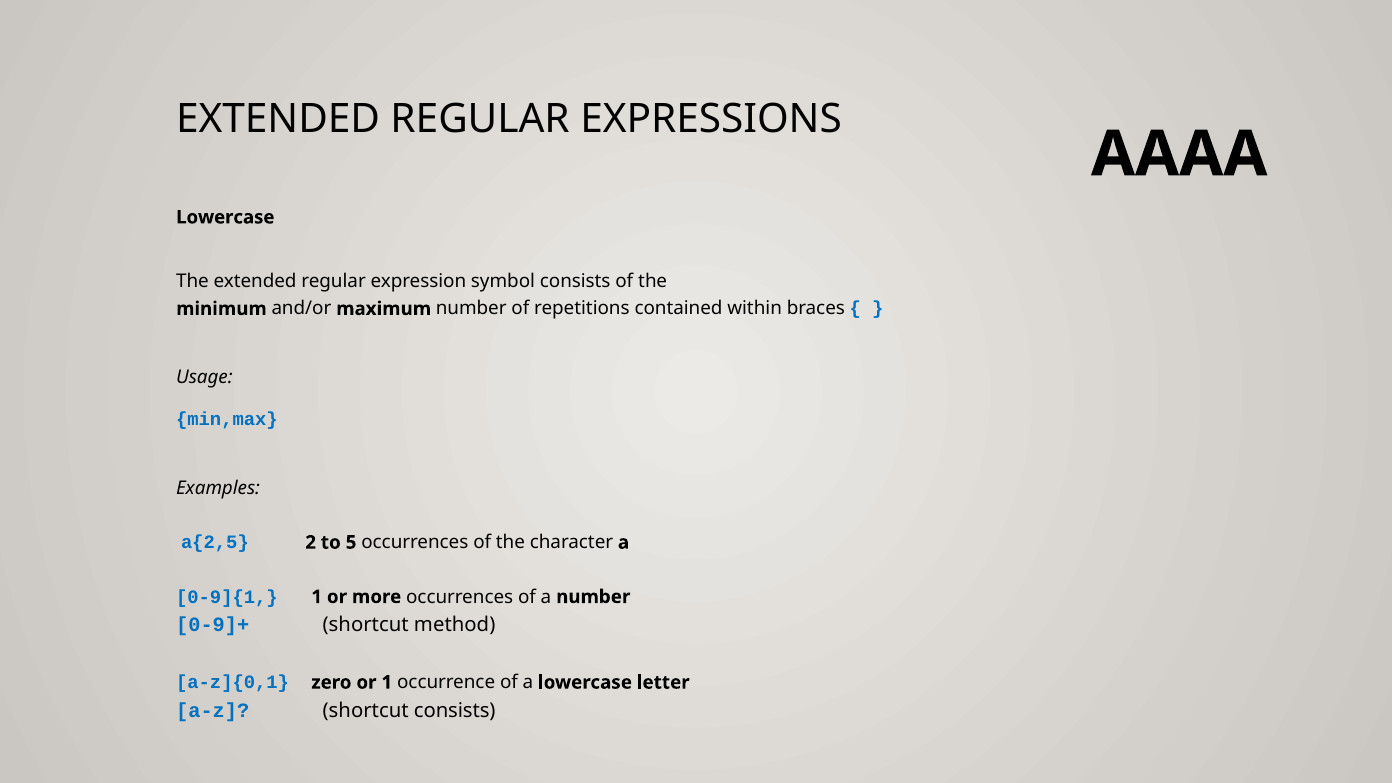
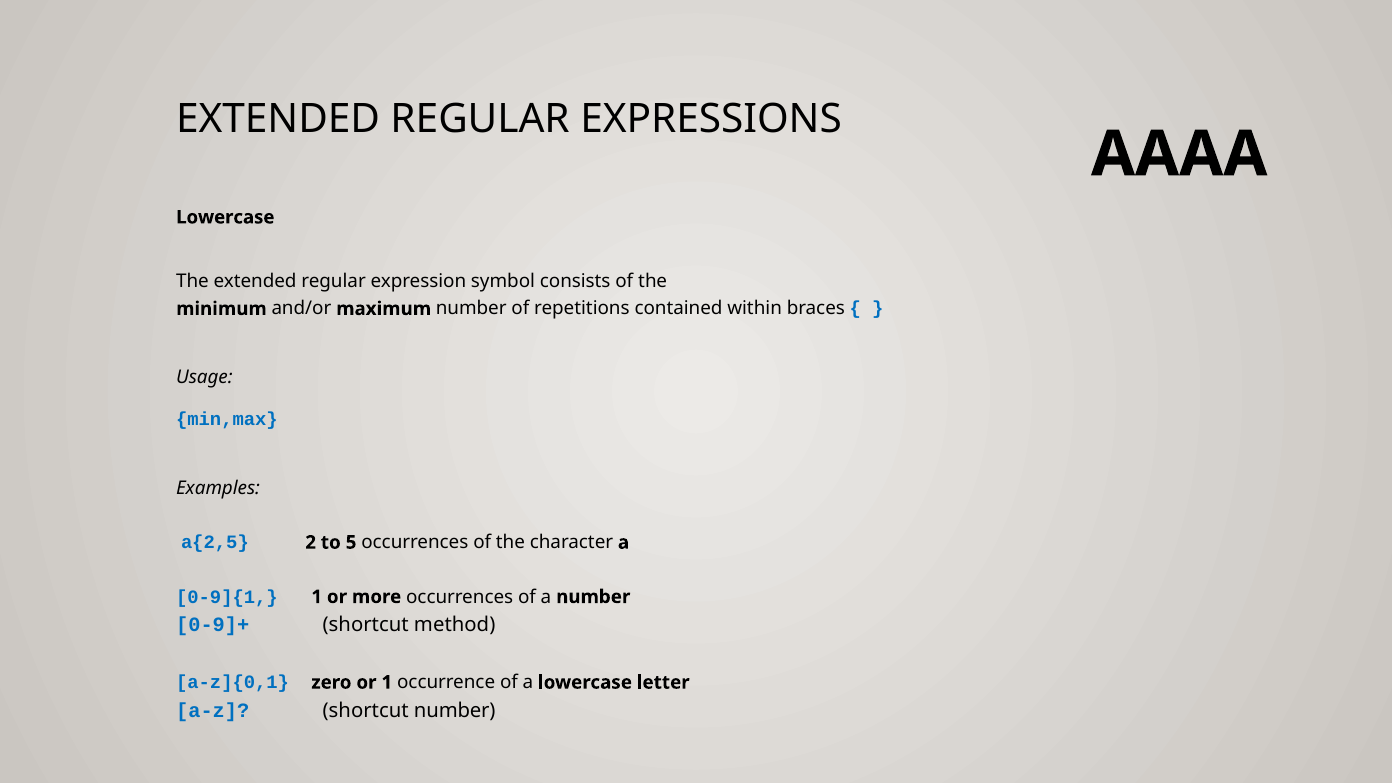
shortcut consists: consists -> number (455, 711)
